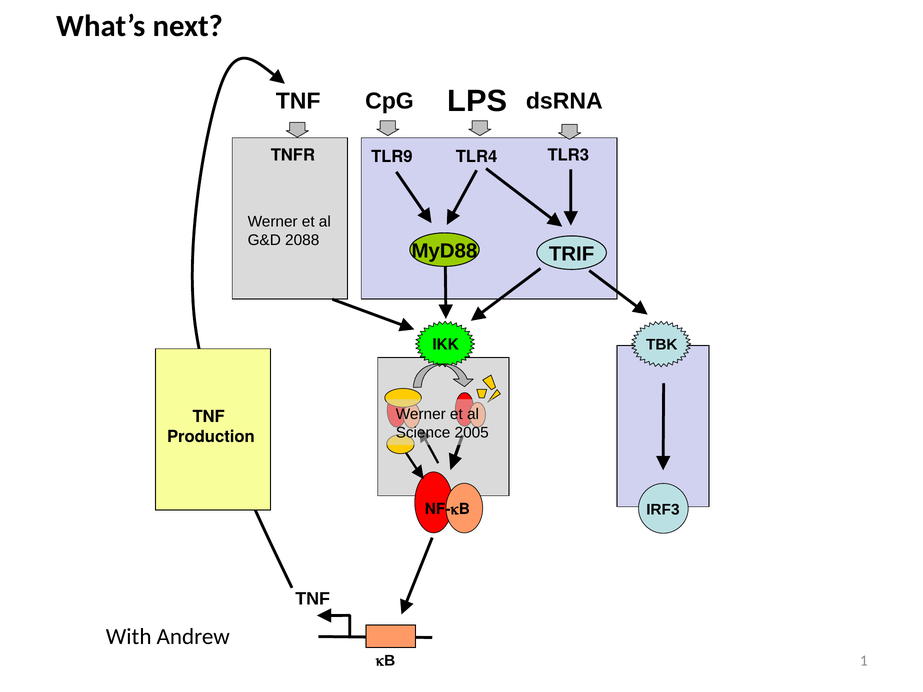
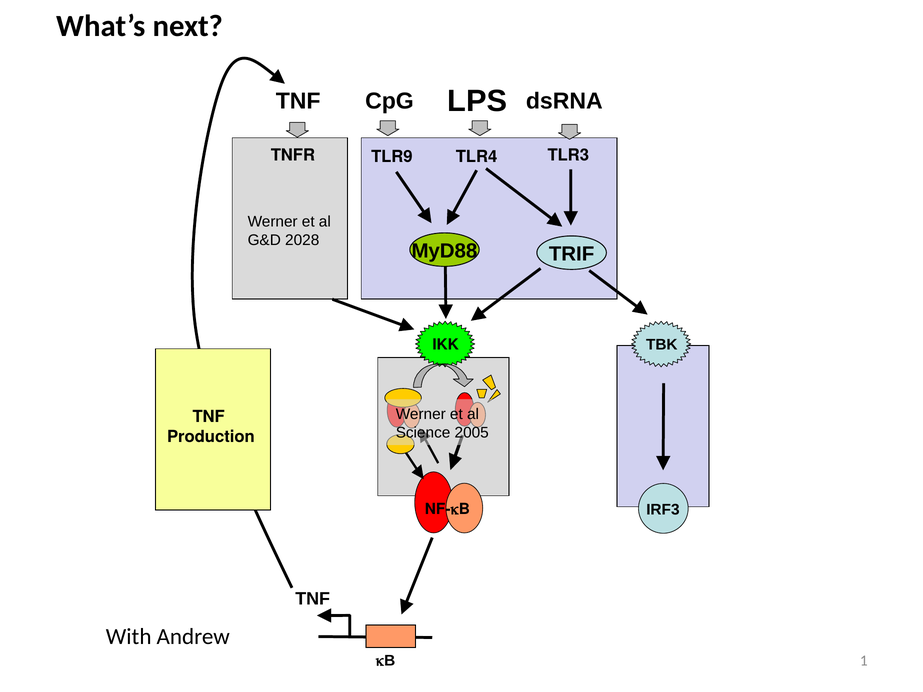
2088: 2088 -> 2028 (302, 240)
